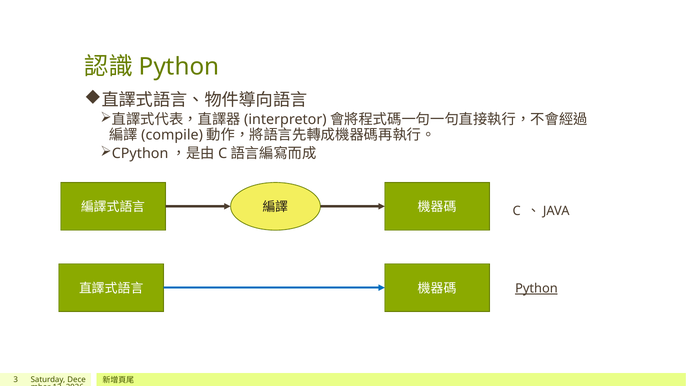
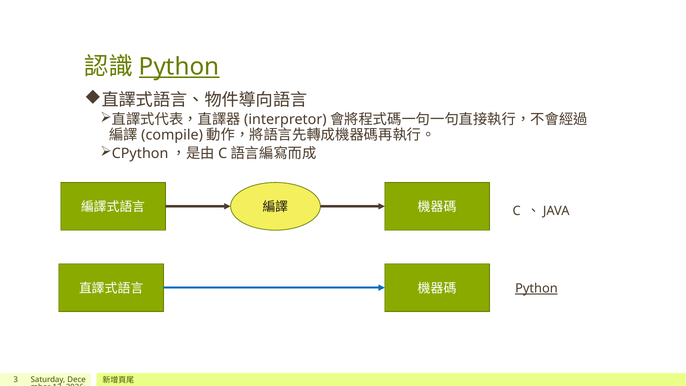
Python underline: none -> present (179, 67)
